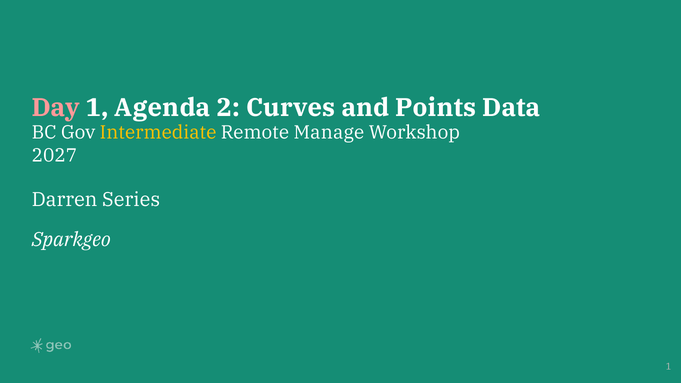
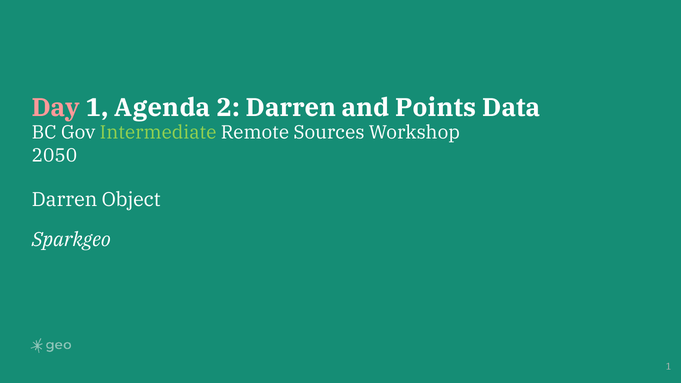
2 Curves: Curves -> Darren (291, 108)
Intermediate colour: yellow -> light green (158, 133)
Manage: Manage -> Sources (329, 133)
2027: 2027 -> 2050 (54, 155)
Series: Series -> Object (131, 200)
